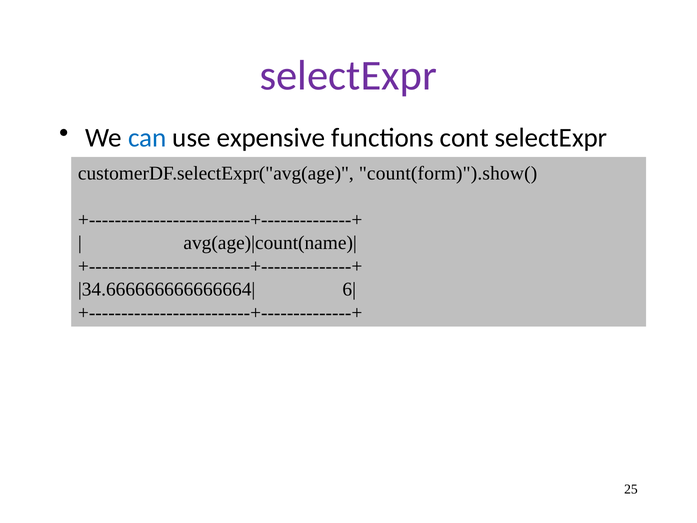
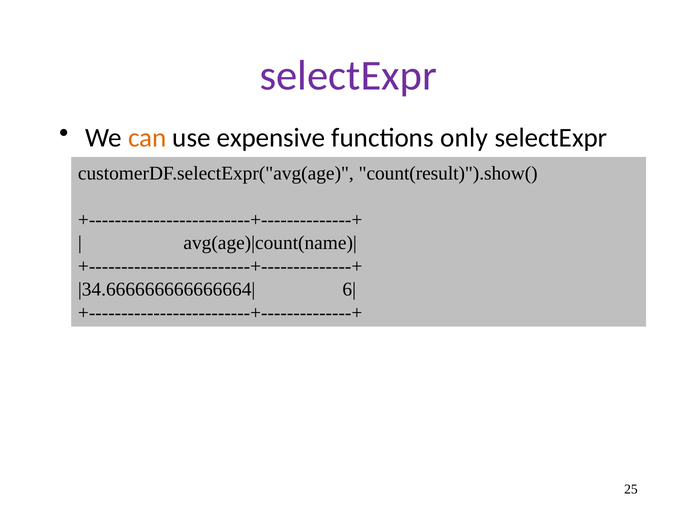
can colour: blue -> orange (147, 138)
cont: cont -> only (464, 138)
count(form)").show(: count(form)").show( -> count(result)").show( (448, 173)
